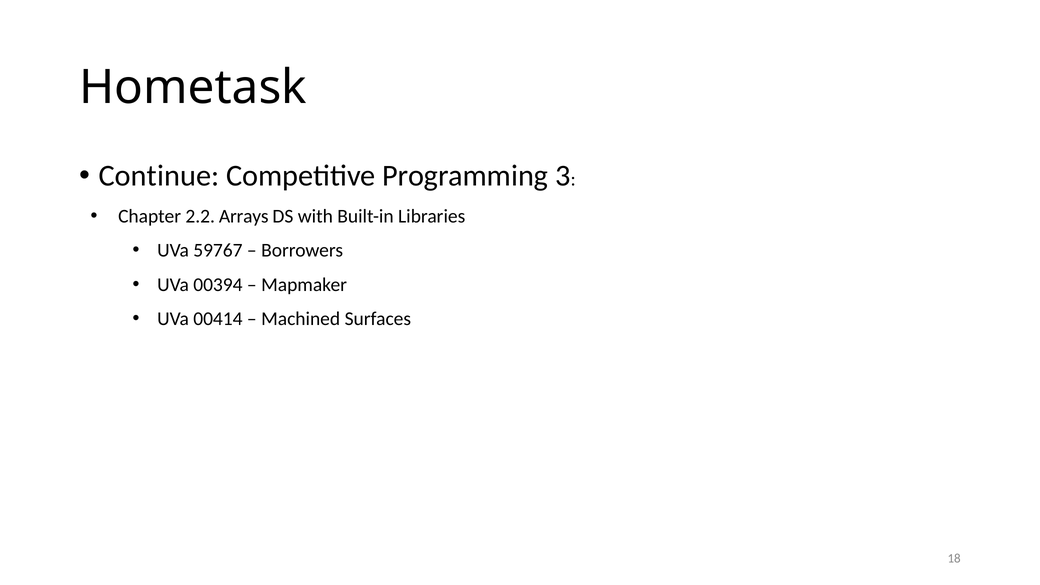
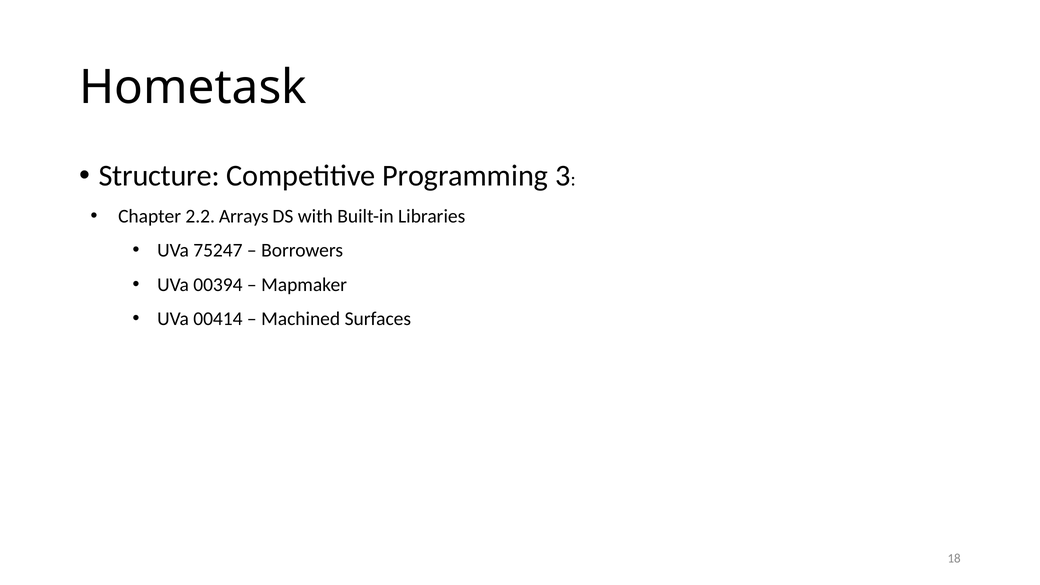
Continue: Continue -> Structure (159, 176)
59767: 59767 -> 75247 (218, 250)
